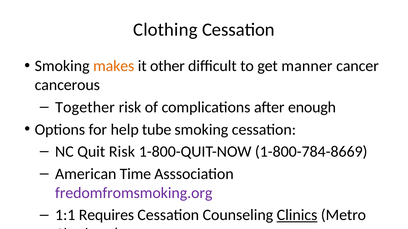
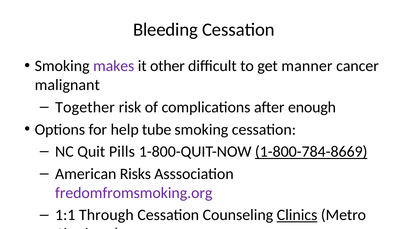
Clothing: Clothing -> Bleeding (166, 30)
makes colour: orange -> purple (114, 66)
cancerous: cancerous -> malignant (67, 85)
Quit Risk: Risk -> Pills (122, 152)
1-800-784-8669 underline: none -> present (311, 152)
Time: Time -> Risks (135, 174)
Requires: Requires -> Through (106, 215)
